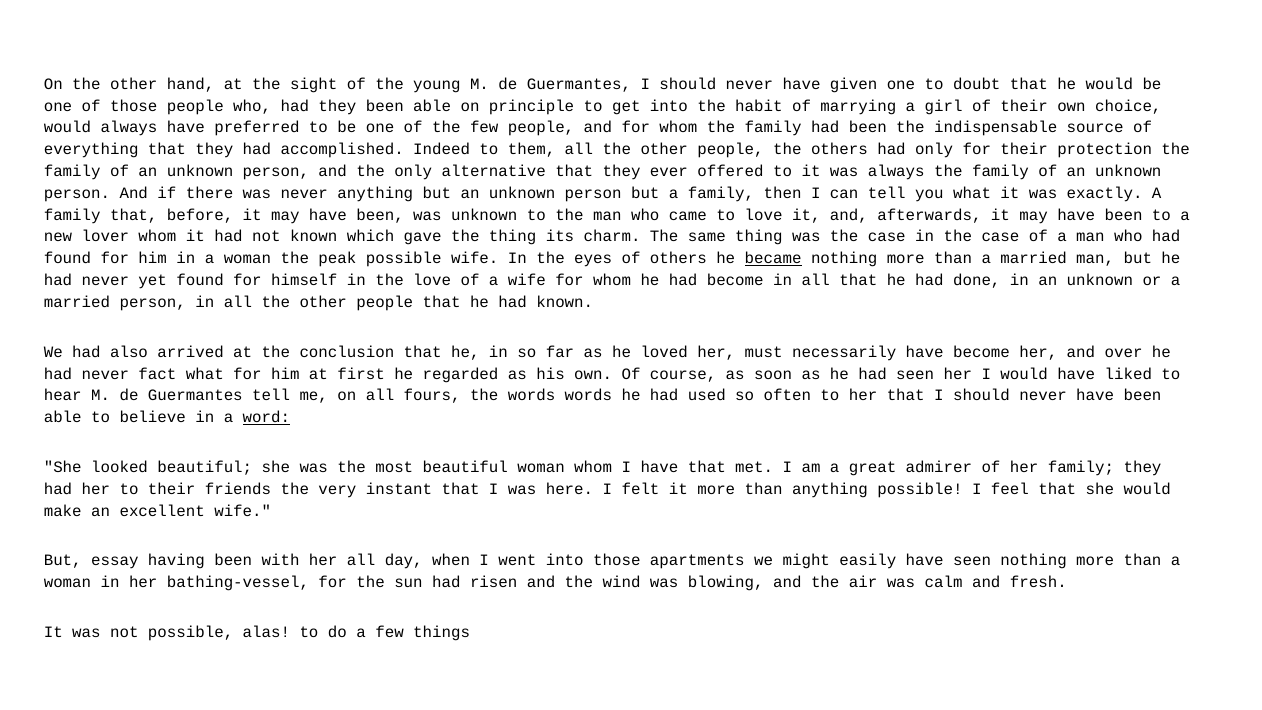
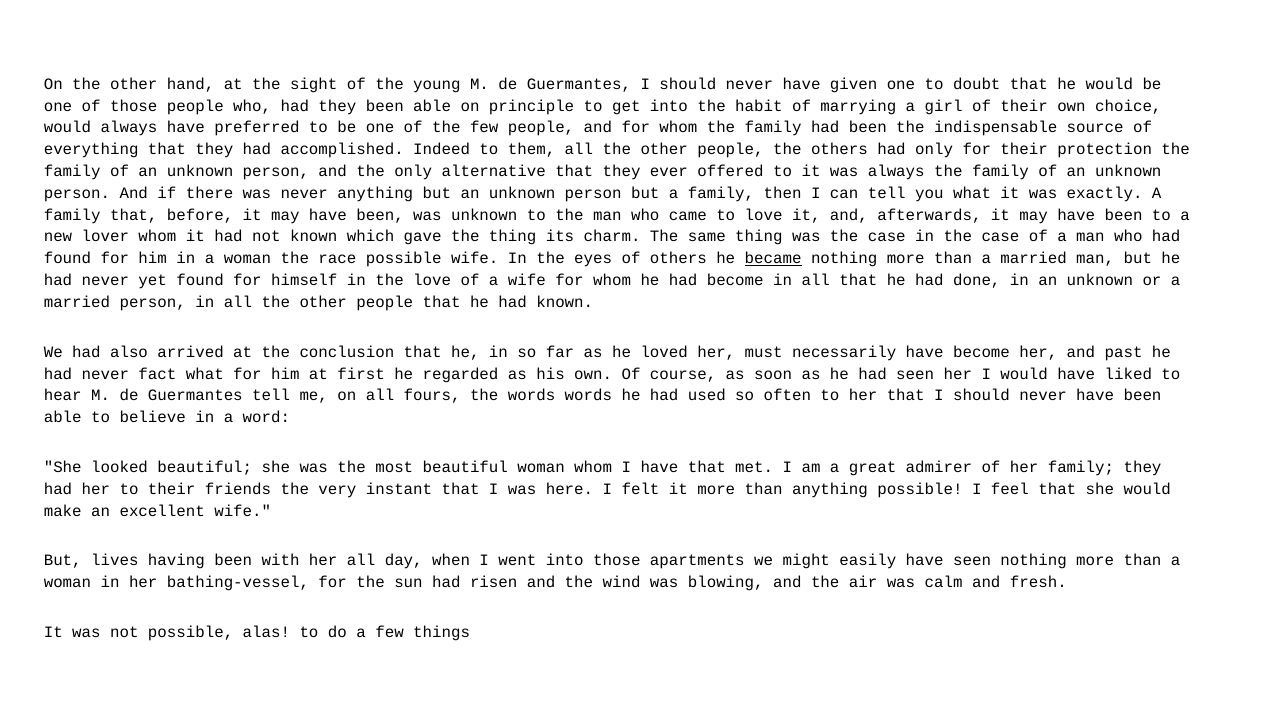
peak: peak -> race (337, 259)
over: over -> past (1124, 352)
word underline: present -> none (266, 417)
essay: essay -> lives (115, 561)
